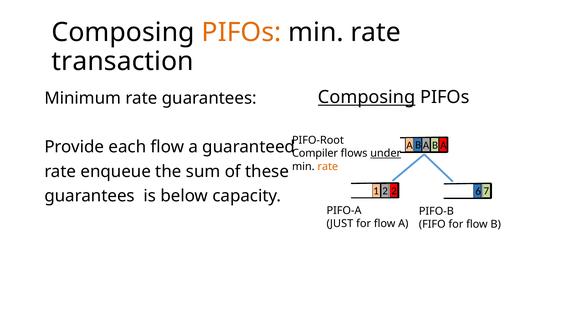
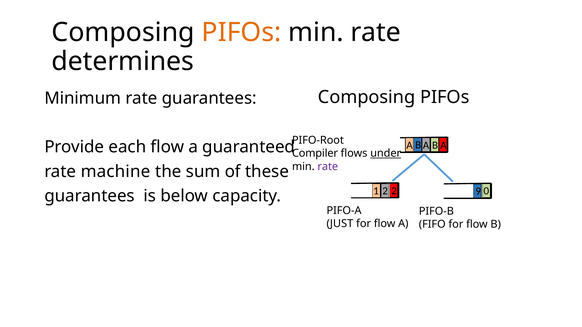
transaction: transaction -> determines (123, 61)
Composing underline: present -> none (367, 97)
rate colour: orange -> purple (328, 167)
enqueue: enqueue -> machine (116, 172)
6: 6 -> 9 (478, 191)
7: 7 -> 0 (486, 191)
